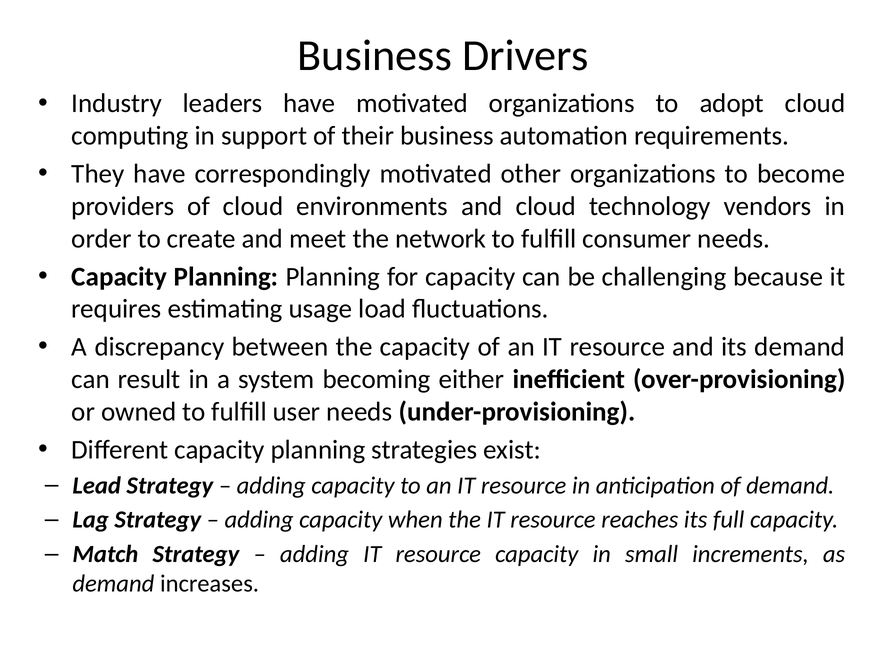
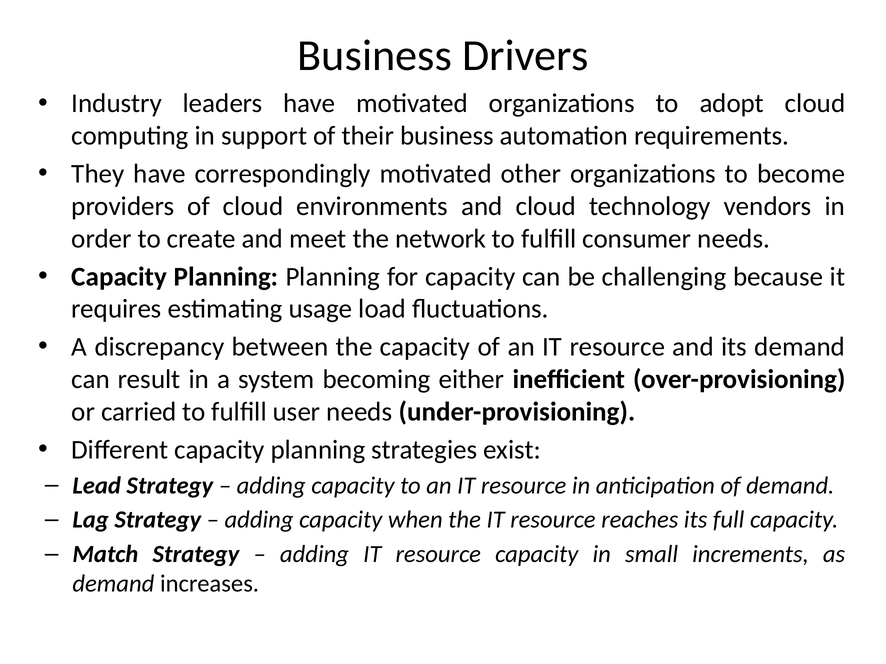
owned: owned -> carried (139, 412)
